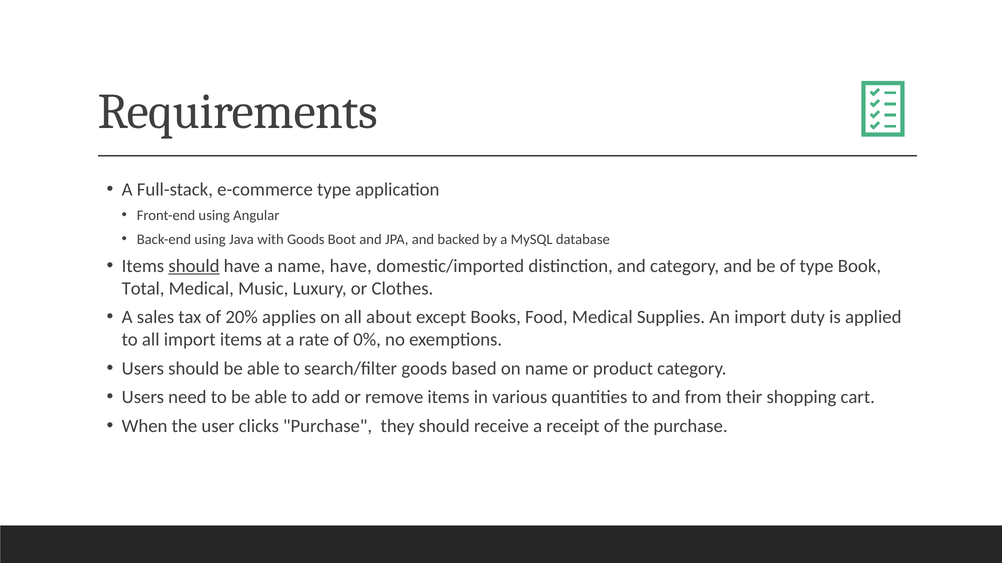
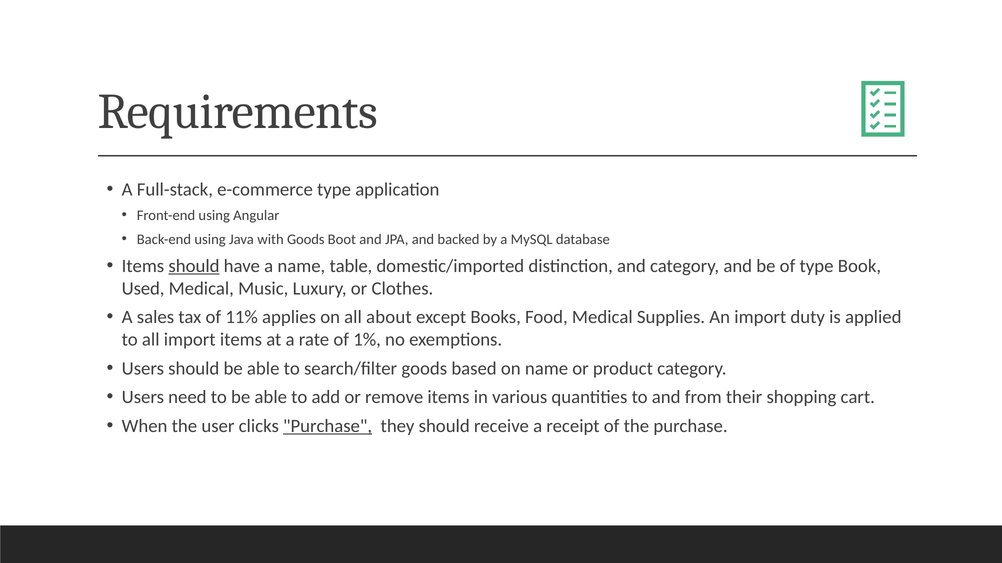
name have: have -> table (351, 266)
Total: Total -> Used (143, 289)
20%: 20% -> 11% (242, 317)
0%: 0% -> 1% (367, 340)
Purchase underline: none -> present (328, 426)
